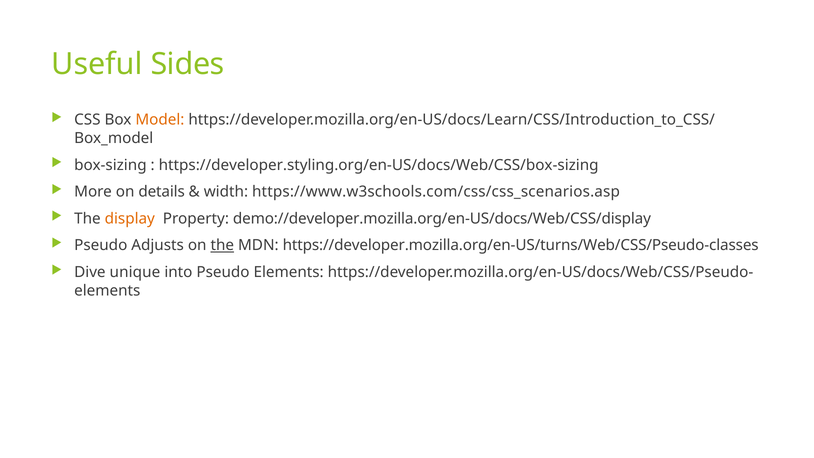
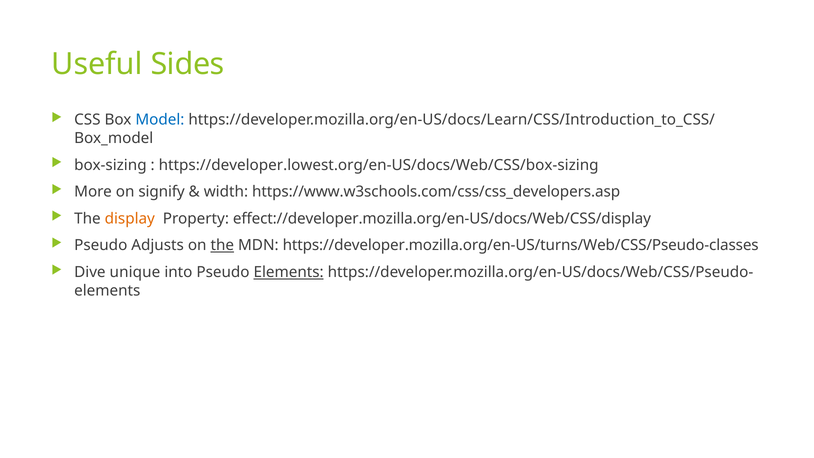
Model colour: orange -> blue (160, 120)
https://developer.styling.org/en-US/docs/Web/CSS/box-sizing: https://developer.styling.org/en-US/docs/Web/CSS/box-sizing -> https://developer.lowest.org/en-US/docs/Web/CSS/box-sizing (379, 165)
details: details -> signify (162, 192)
https://www.w3schools.com/css/css_scenarios.asp: https://www.w3schools.com/css/css_scenarios.asp -> https://www.w3schools.com/css/css_developers.asp (436, 192)
demo://developer.mozilla.org/en-US/docs/Web/CSS/display: demo://developer.mozilla.org/en-US/docs/Web/CSS/display -> effect://developer.mozilla.org/en-US/docs/Web/CSS/display (442, 219)
Elements underline: none -> present (289, 272)
